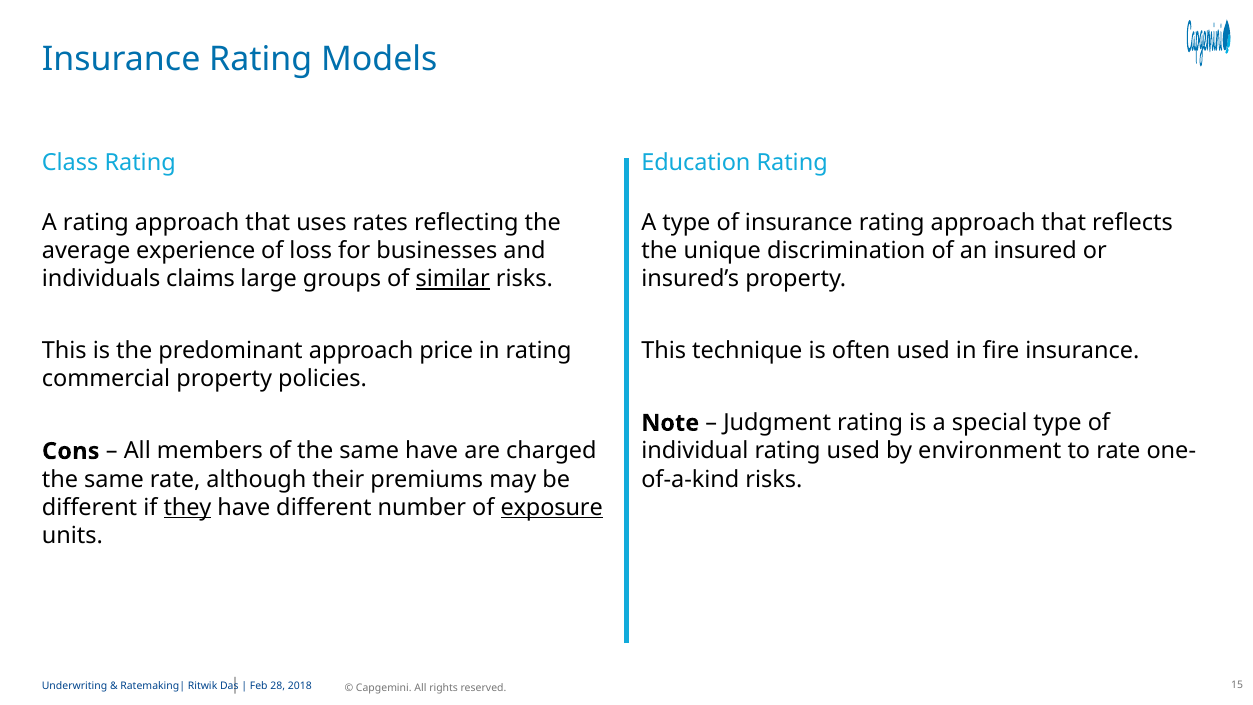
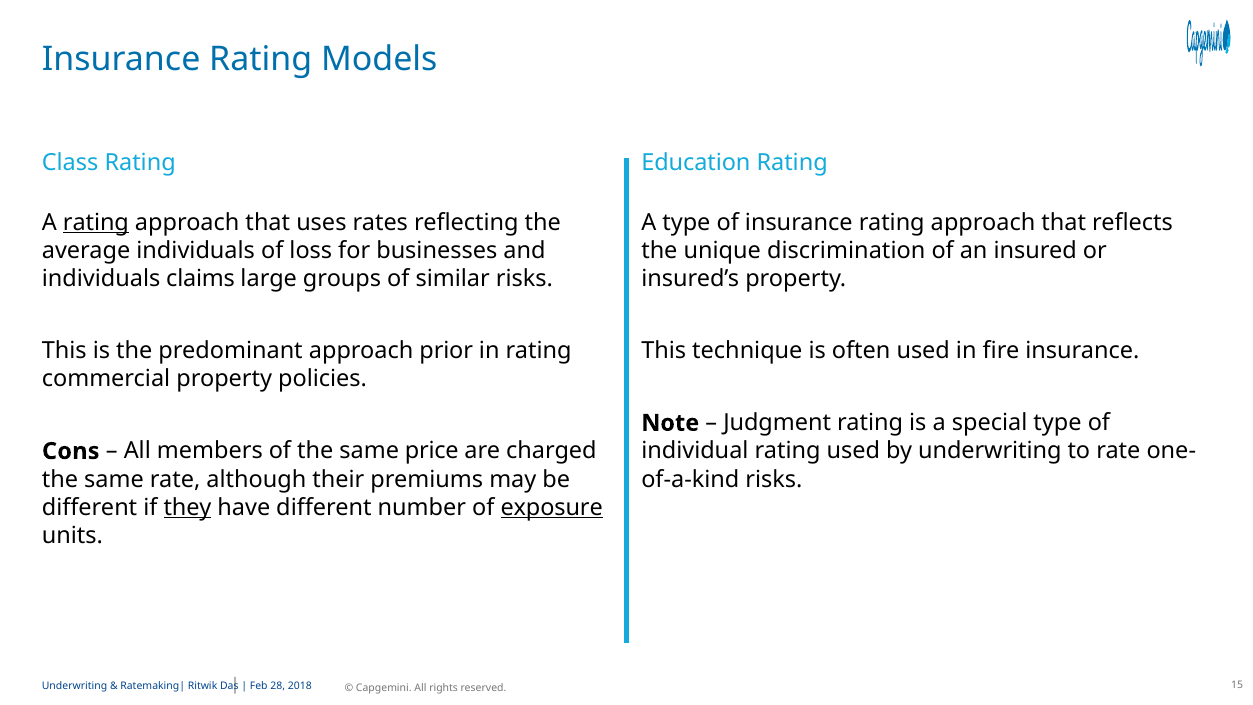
rating underline: none -> present (96, 222)
average experience: experience -> individuals (196, 251)
similar underline: present -> none (453, 279)
price: price -> prior (446, 351)
by environment: environment -> underwriting (990, 451)
same have: have -> price (432, 451)
